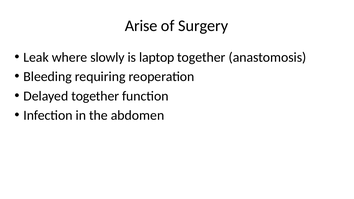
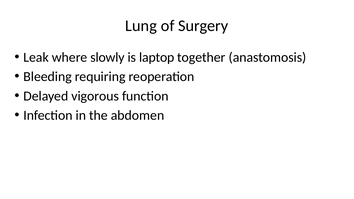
Arise: Arise -> Lung (141, 26)
Delayed together: together -> vigorous (95, 96)
